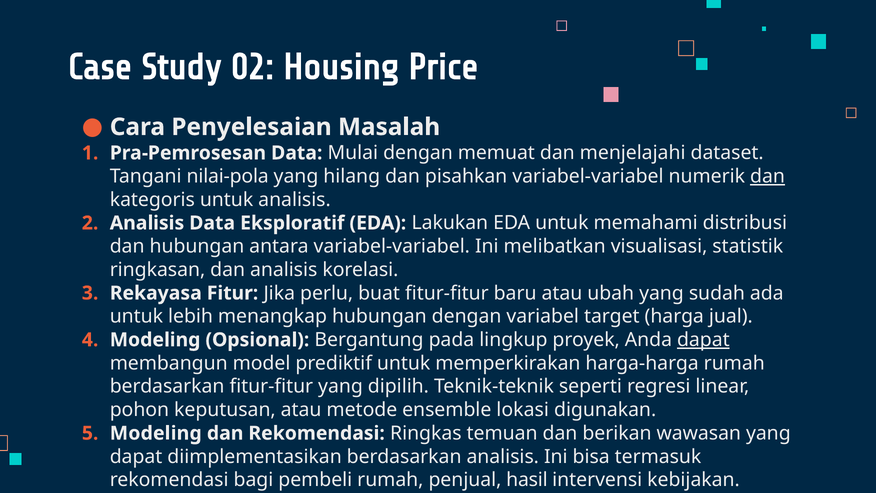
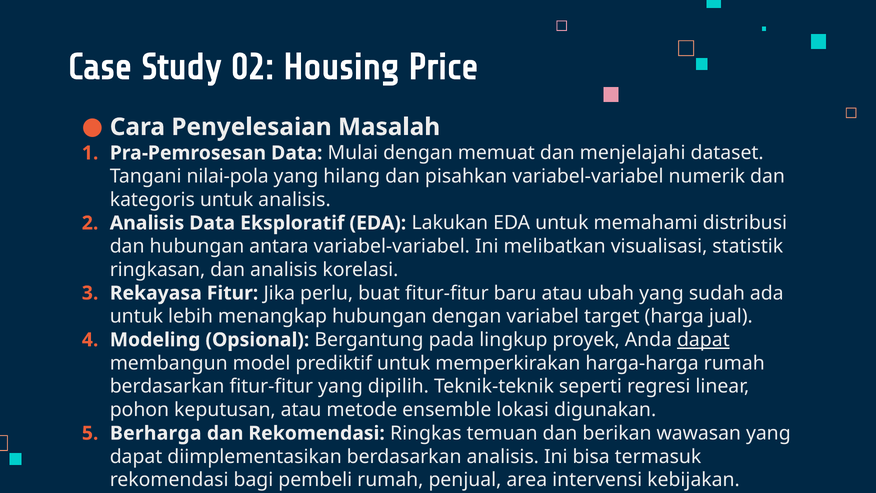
dan underline: present -> none (768, 176)
Modeling: Modeling -> Berharga (156, 433)
hasil: hasil -> area (527, 480)
